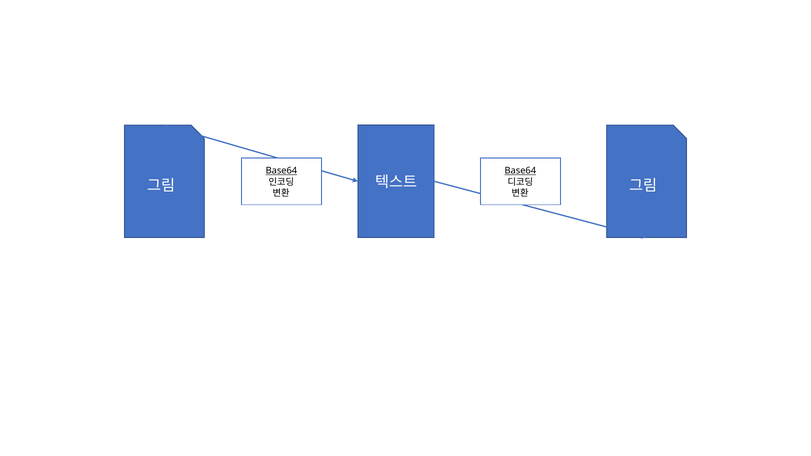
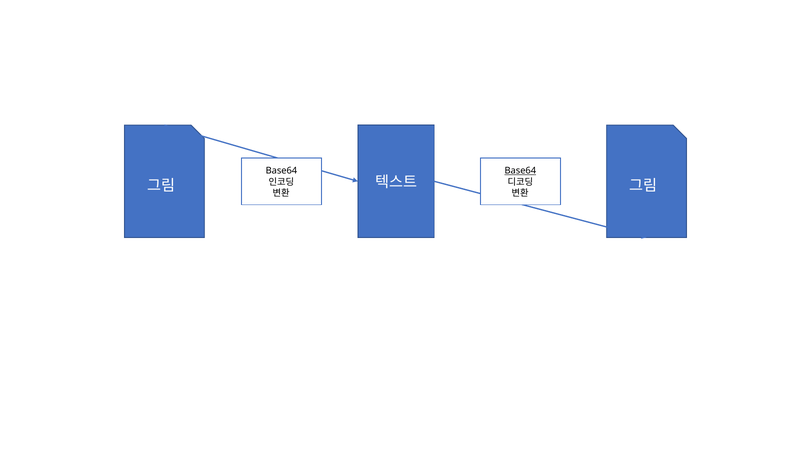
Base64 underline: present -> none (281, 171)
